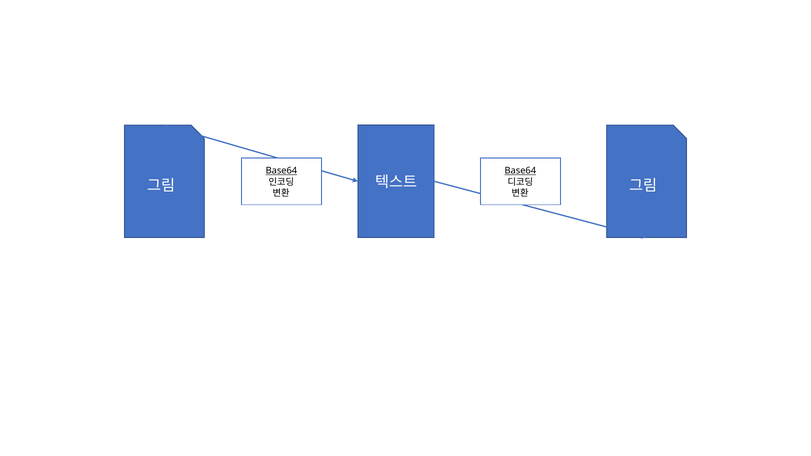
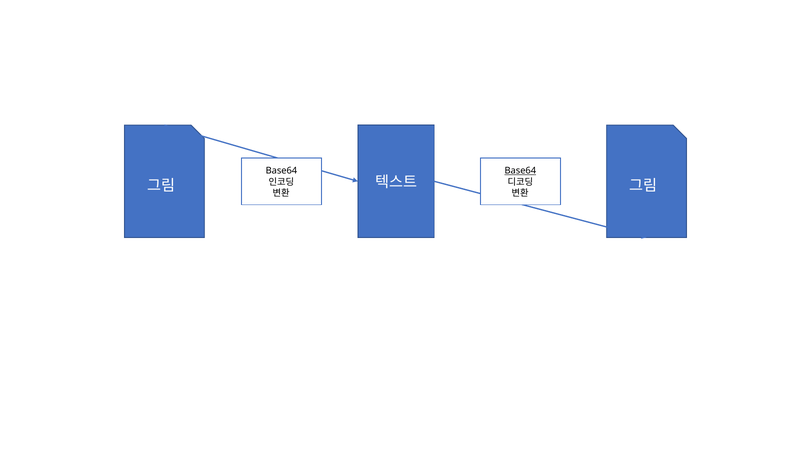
Base64 underline: present -> none (281, 171)
